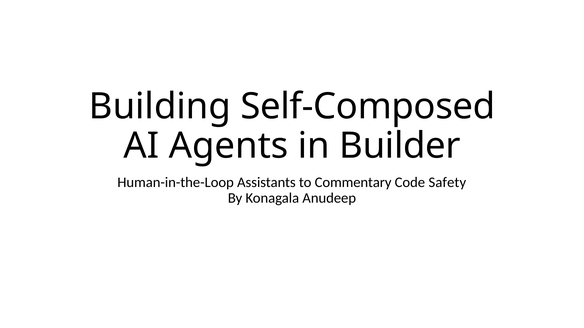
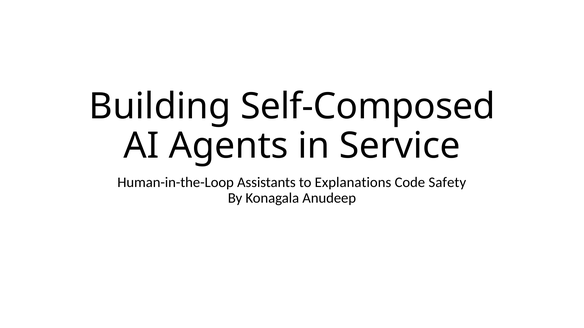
Builder: Builder -> Service (400, 146)
Commentary: Commentary -> Explanations (353, 183)
